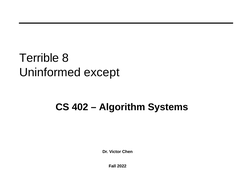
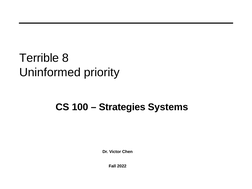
except: except -> priority (102, 72)
402: 402 -> 100 (80, 107)
Algorithm: Algorithm -> Strategies (122, 107)
